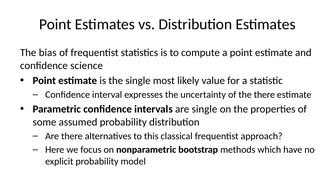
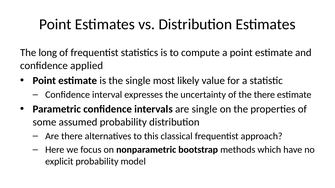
bias: bias -> long (48, 53)
science: science -> applied (87, 66)
